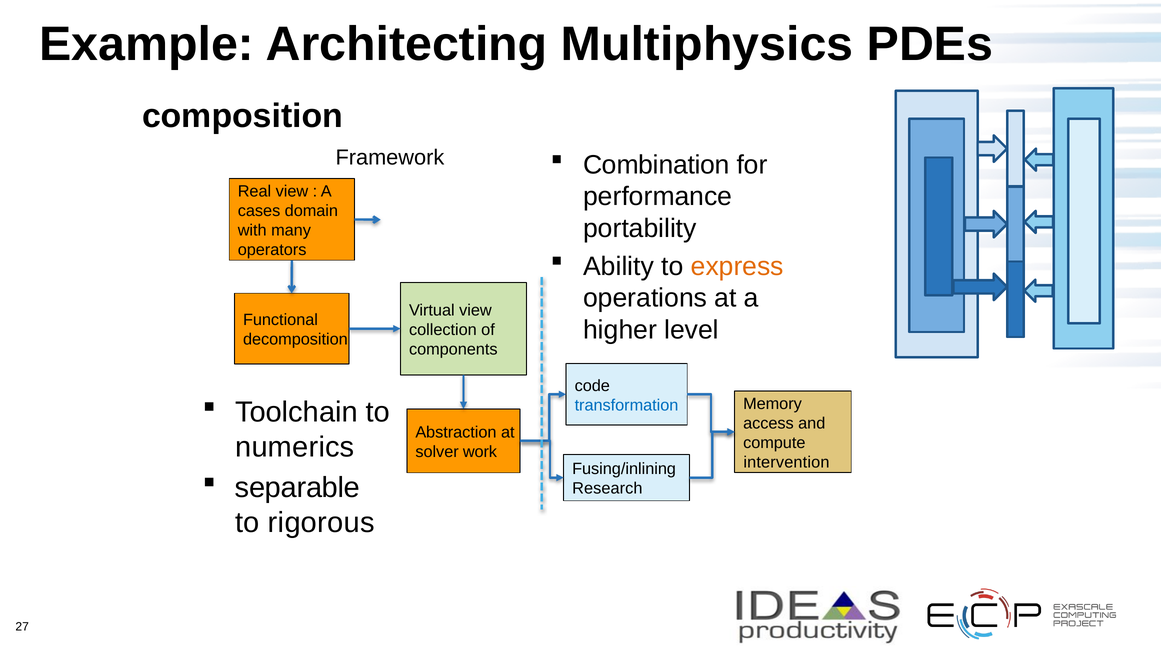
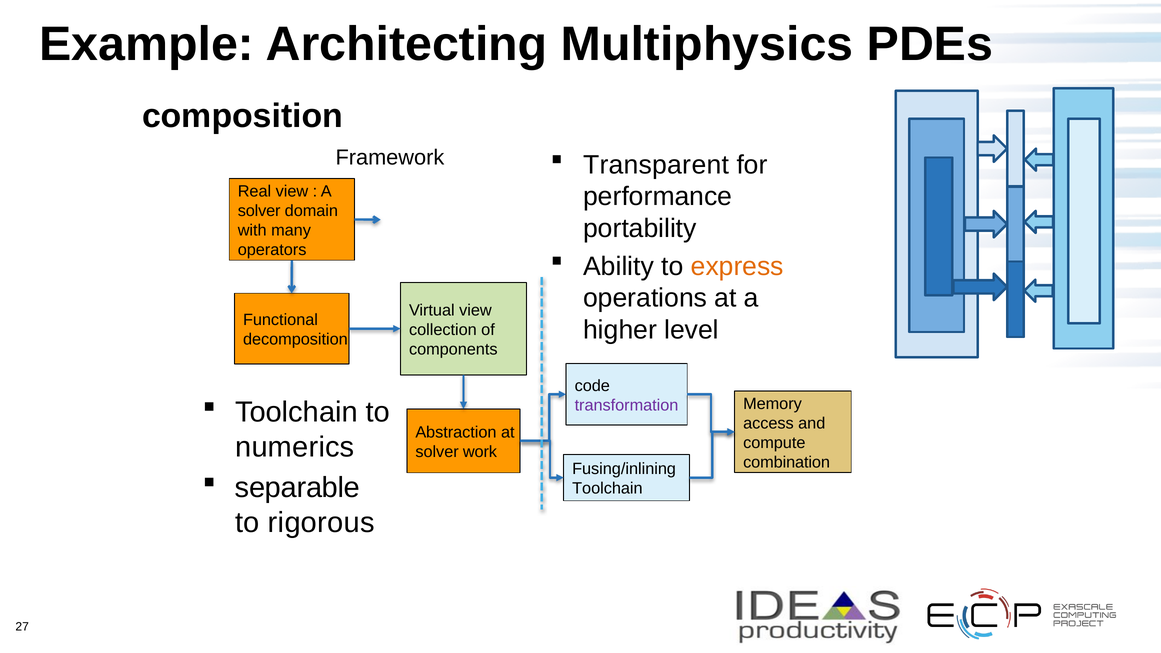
Combination: Combination -> Transparent (656, 165)
cases: cases -> solver (259, 211)
transformation colour: blue -> purple (627, 405)
intervention: intervention -> combination (787, 463)
Research: Research -> Toolchain (607, 489)
